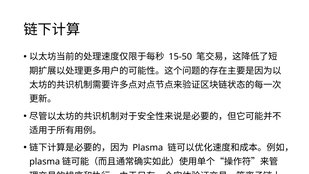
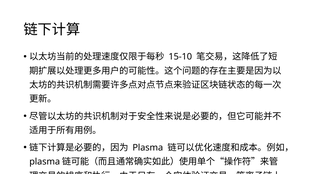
15-50: 15-50 -> 15-10 (180, 57)
